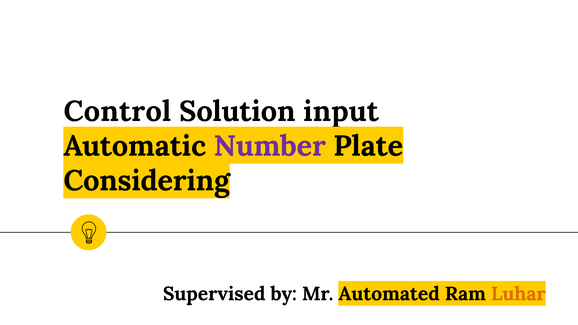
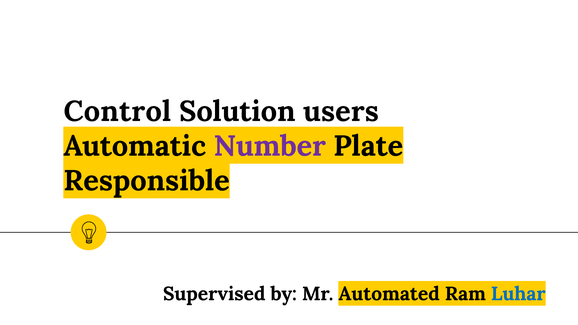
input: input -> users (341, 111)
Considering: Considering -> Responsible (147, 181)
Luhar colour: orange -> blue (518, 294)
